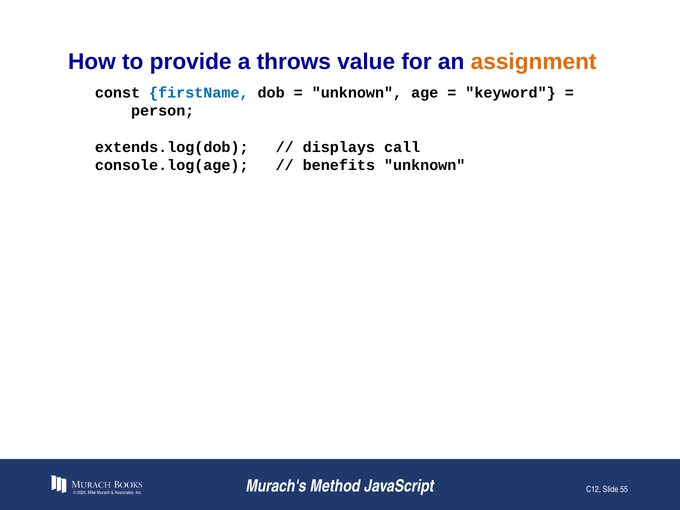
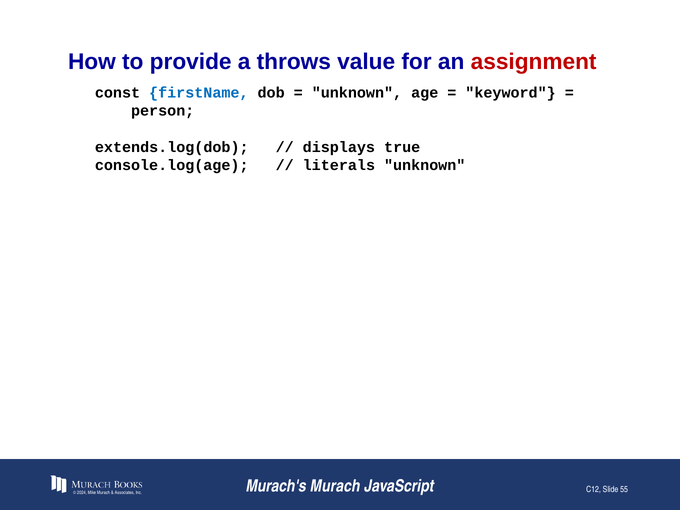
assignment colour: orange -> red (534, 62)
call: call -> true (402, 147)
benefits: benefits -> literals (339, 165)
Murach's Method: Method -> Murach (335, 486)
